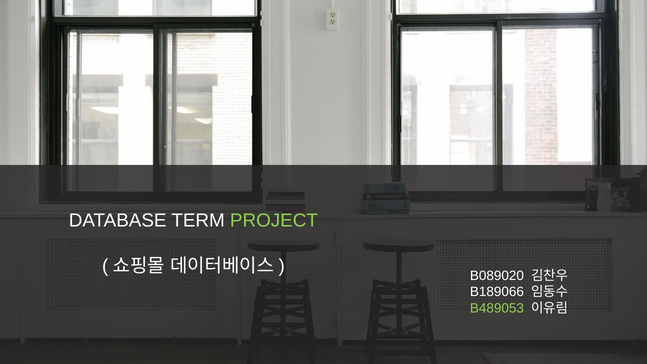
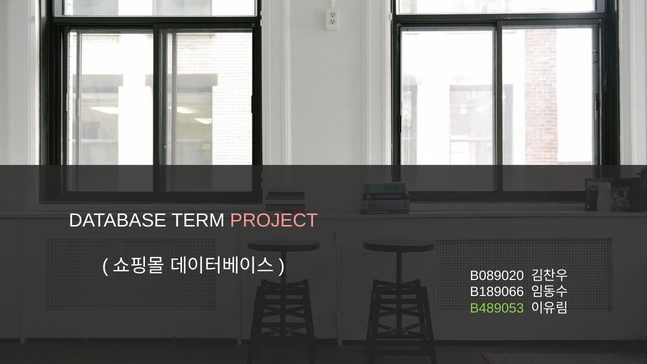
PROJECT colour: light green -> pink (274, 221)
